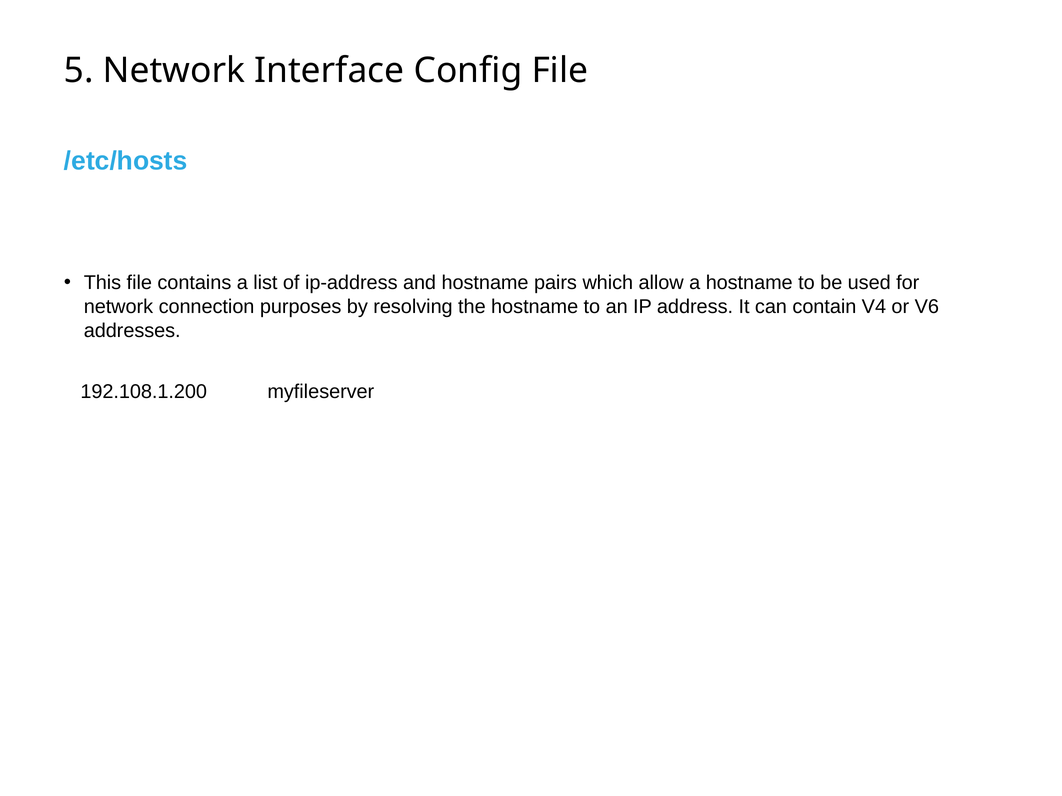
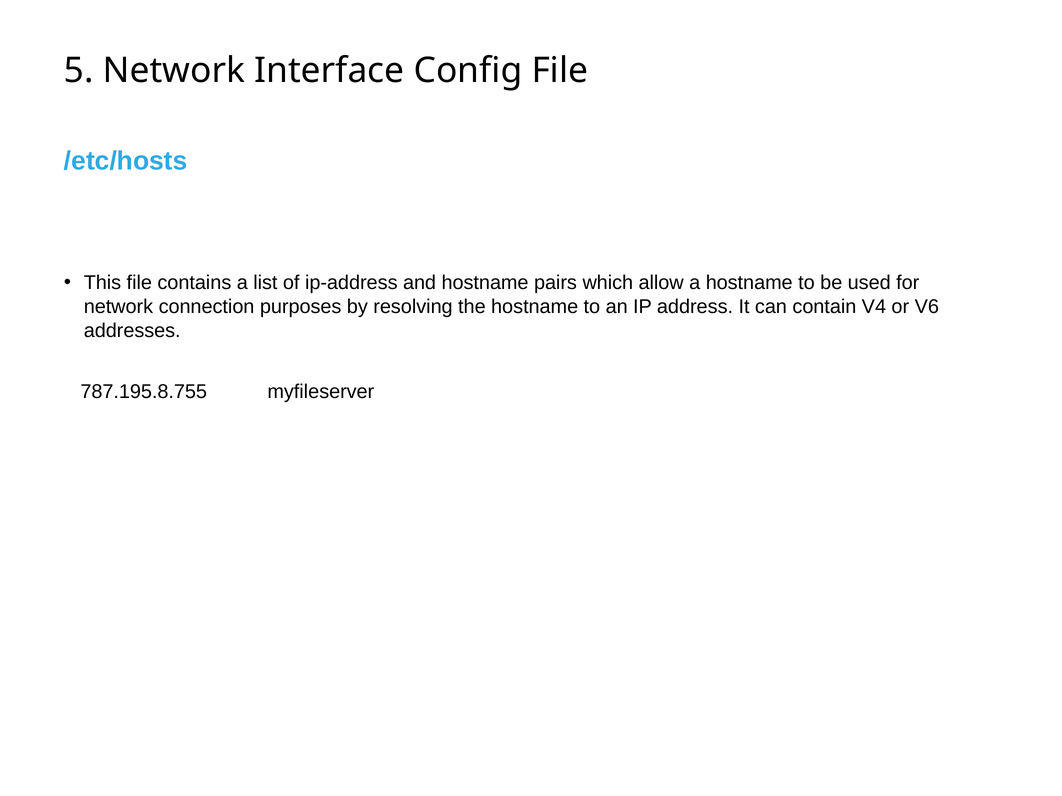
192.108.1.200: 192.108.1.200 -> 787.195.8.755 (144, 392)
